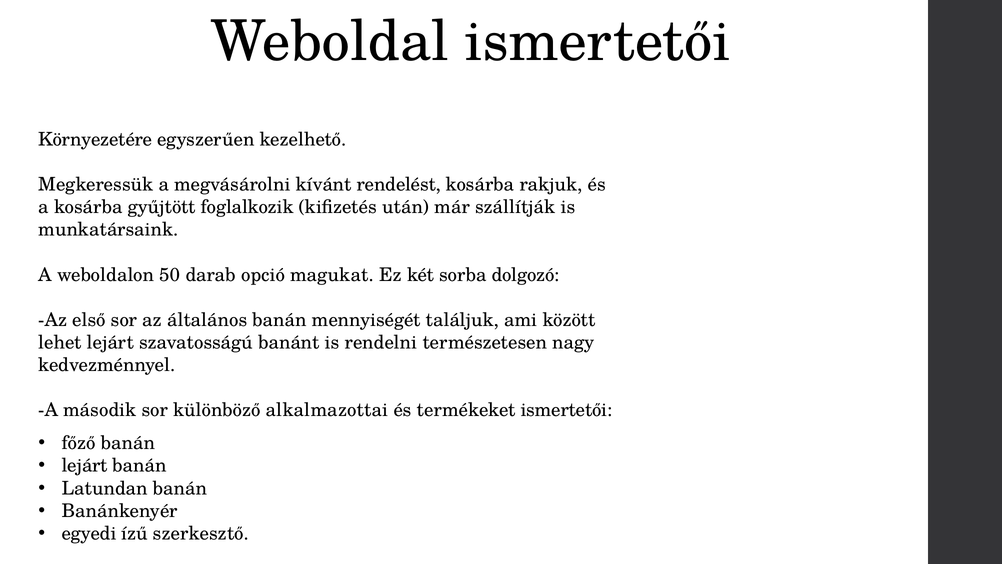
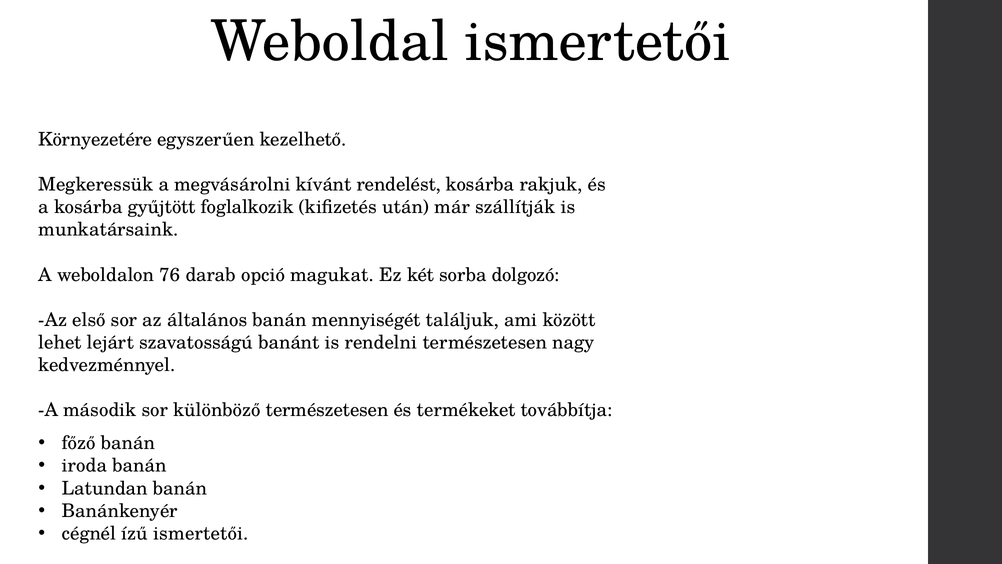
50: 50 -> 76 (170, 275)
különböző alkalmazottai: alkalmazottai -> természetesen (327, 410)
termékeket ismertetői: ismertetői -> továbbítja (566, 410)
lejárt: lejárt -> iroda (85, 465)
egyedi: egyedi -> cégnél (89, 533)
ízű szerkesztő: szerkesztő -> ismertetői (201, 533)
